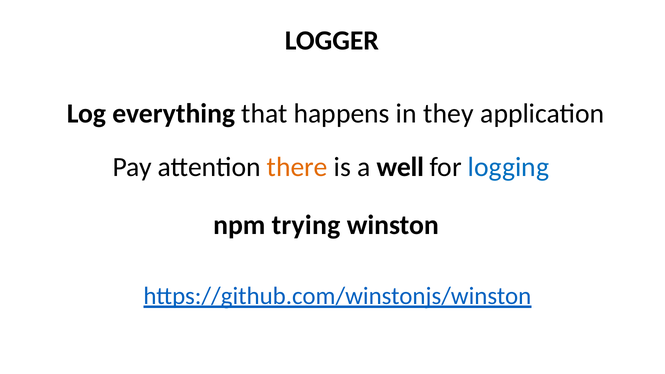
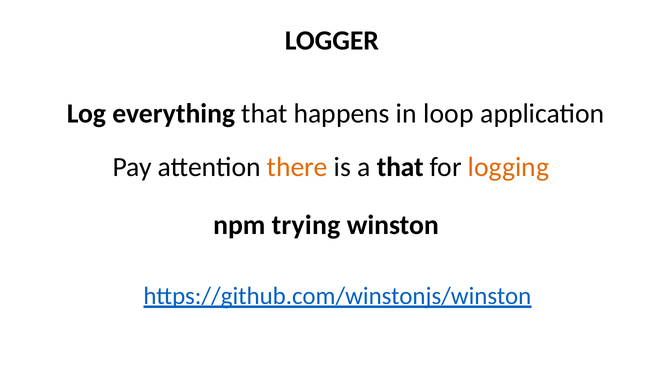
they: they -> loop (448, 113)
a well: well -> that (400, 167)
logging colour: blue -> orange (509, 167)
